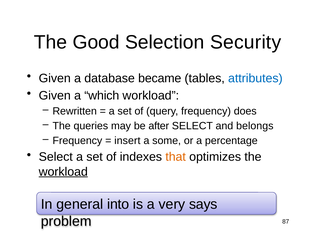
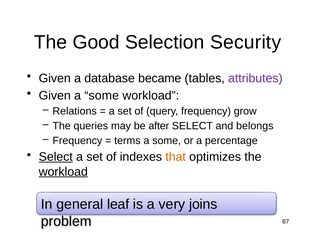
attributes colour: blue -> purple (255, 78)
Given a which: which -> some (102, 95)
Rewritten: Rewritten -> Relations (75, 111)
does: does -> grow (245, 111)
insert: insert -> terms (127, 141)
Select underline: none -> present (56, 157)
into: into -> leaf (118, 204)
says: says -> joins (203, 204)
